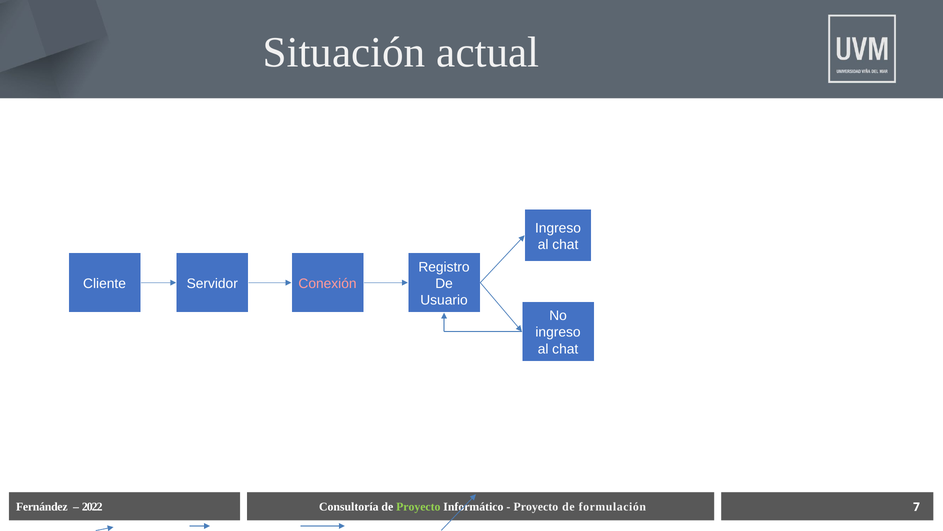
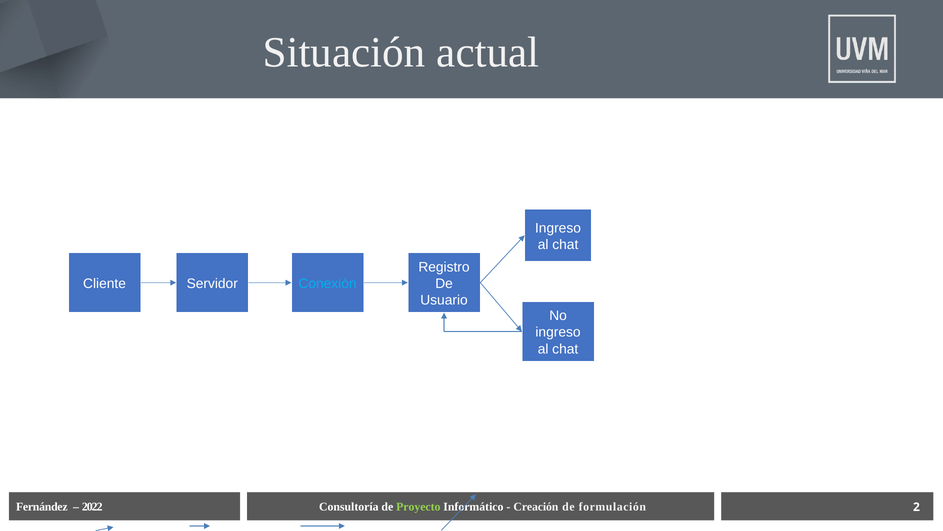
Conexión colour: pink -> light blue (328, 283)
Proyecto: Proyecto -> Creación (536, 506)
7: 7 -> 2 (916, 506)
